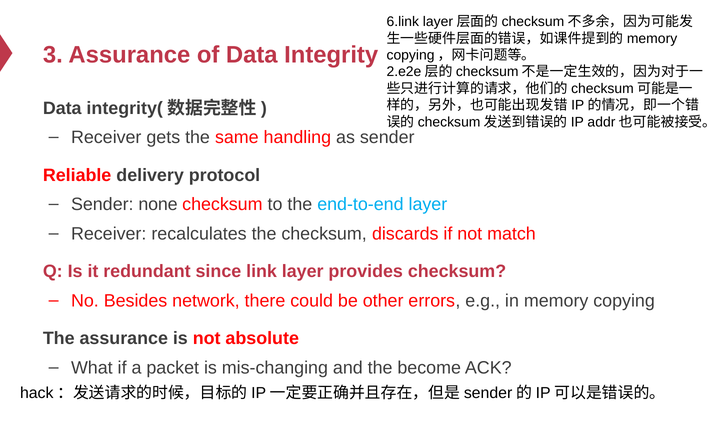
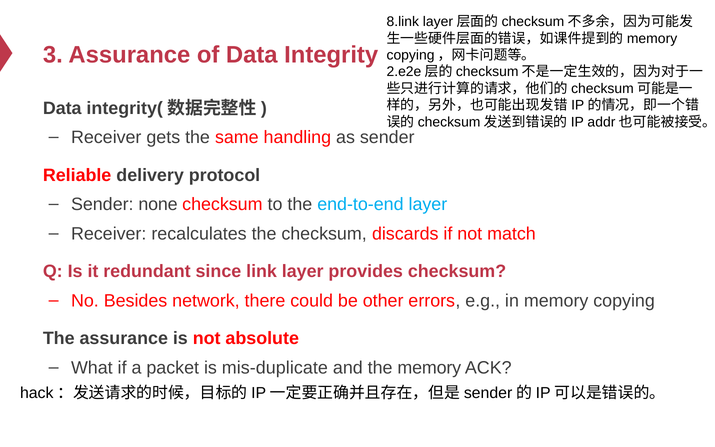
6.link: 6.link -> 8.link (403, 22)
mis-changing: mis-changing -> mis-duplicate (275, 368)
the become: become -> memory (429, 368)
